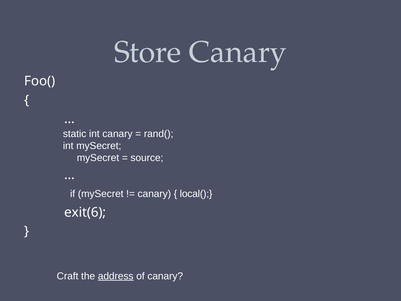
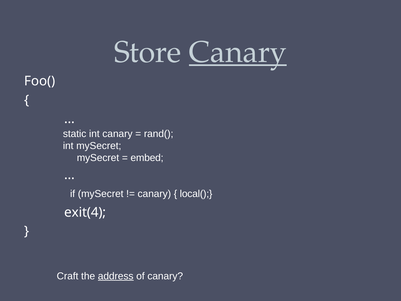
Canary underline: none -> present (238, 52)
source: source -> embed (147, 158)
exit(6: exit(6 -> exit(4 (85, 212)
